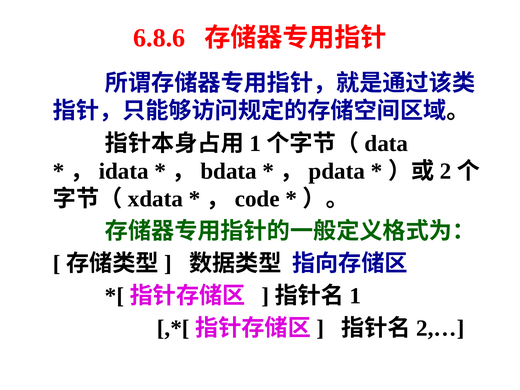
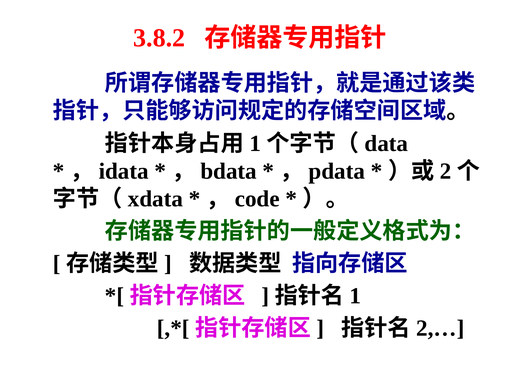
6.8.6: 6.8.6 -> 3.8.2 (159, 38)
